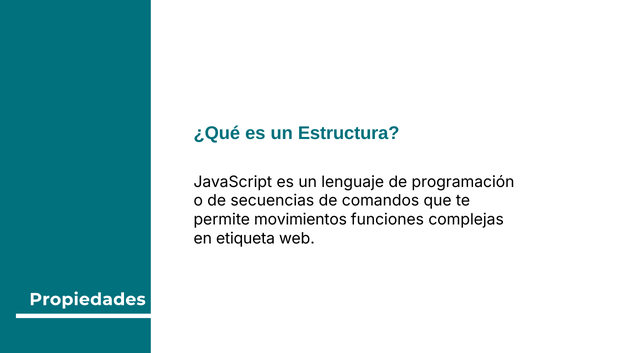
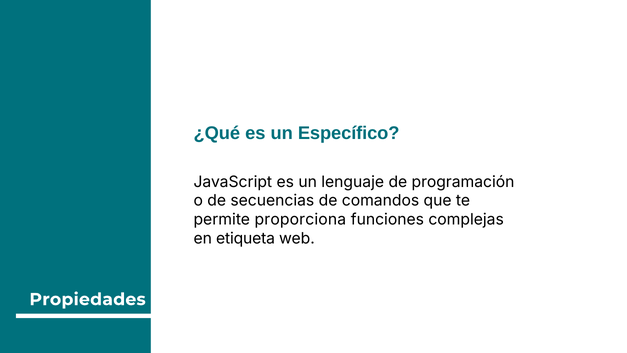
Estructura: Estructura -> Específico (349, 133)
movimientos: movimientos -> proporciona (300, 219)
